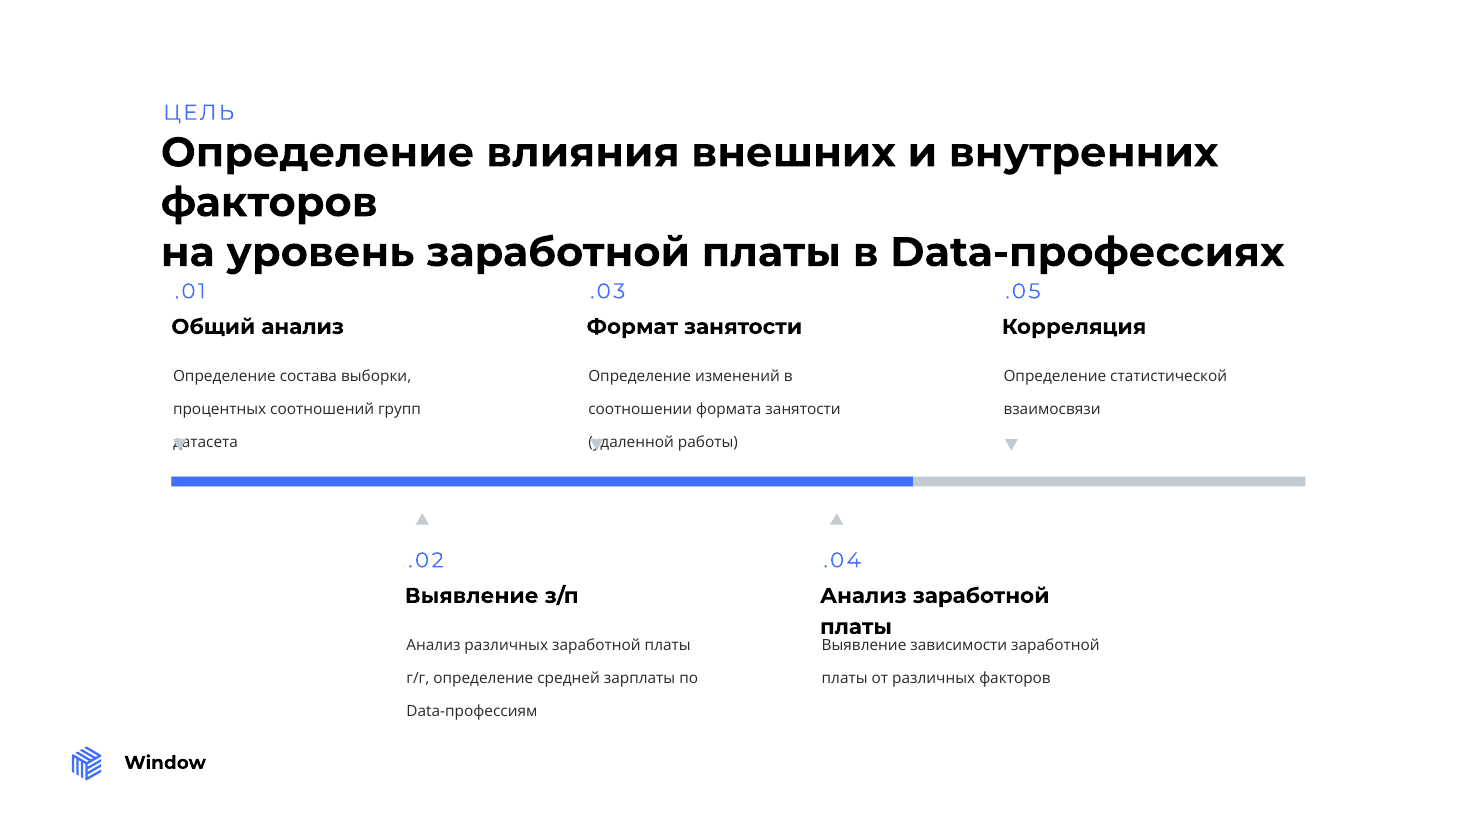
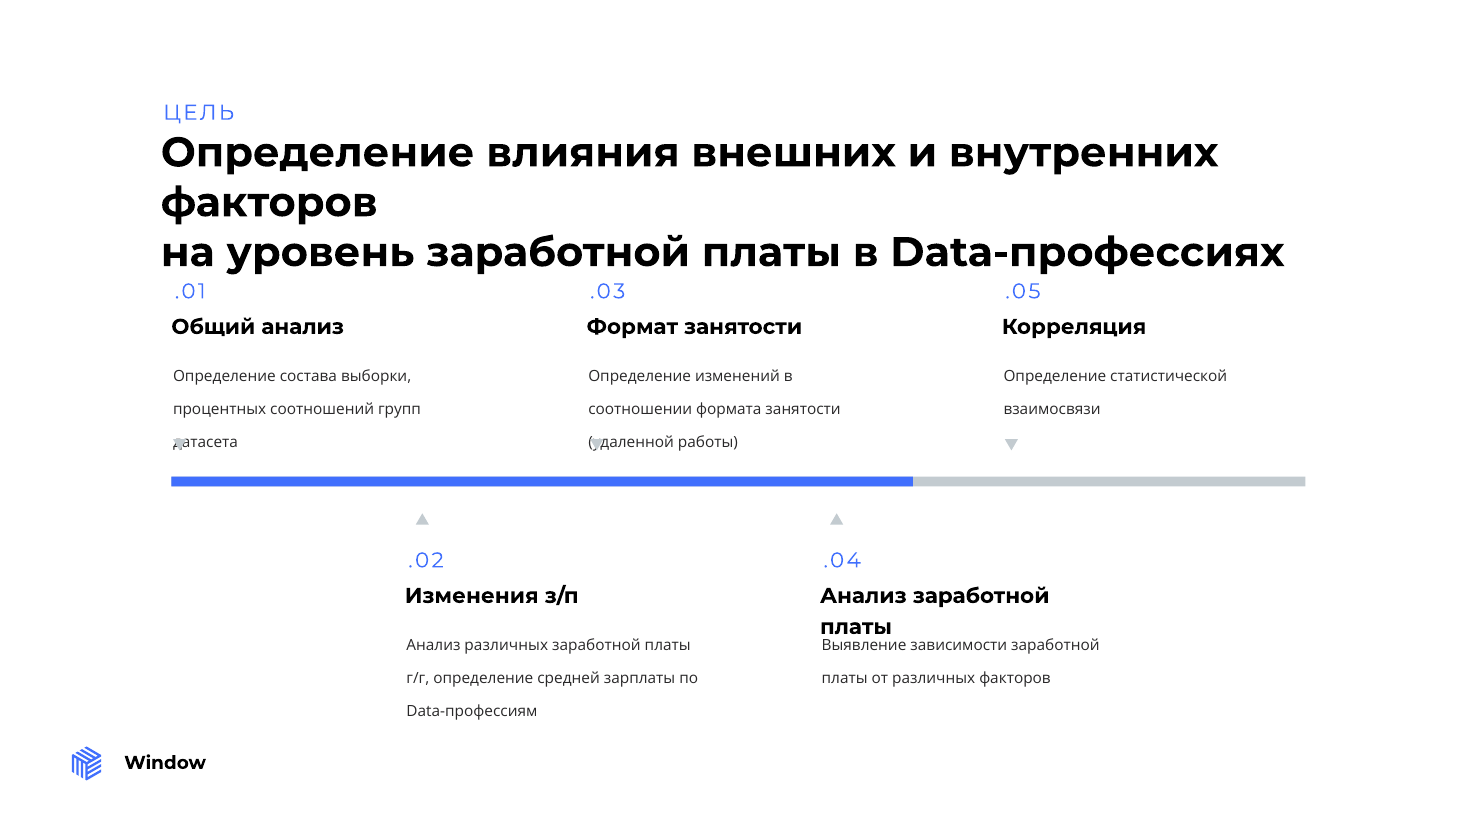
Выявление: Выявление -> Изменения (472, 596)
